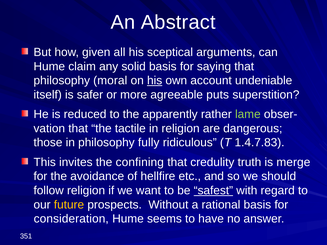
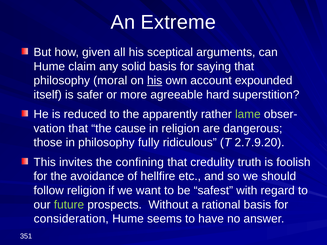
Abstract: Abstract -> Extreme (178, 22)
undeniable: undeniable -> expounded (264, 81)
puts: puts -> hard (218, 95)
tactile: tactile -> cause (130, 129)
1.4.7.83: 1.4.7.83 -> 2.7.9.20 (260, 143)
merge: merge -> foolish (293, 162)
safest underline: present -> none (213, 191)
future colour: yellow -> light green (69, 205)
